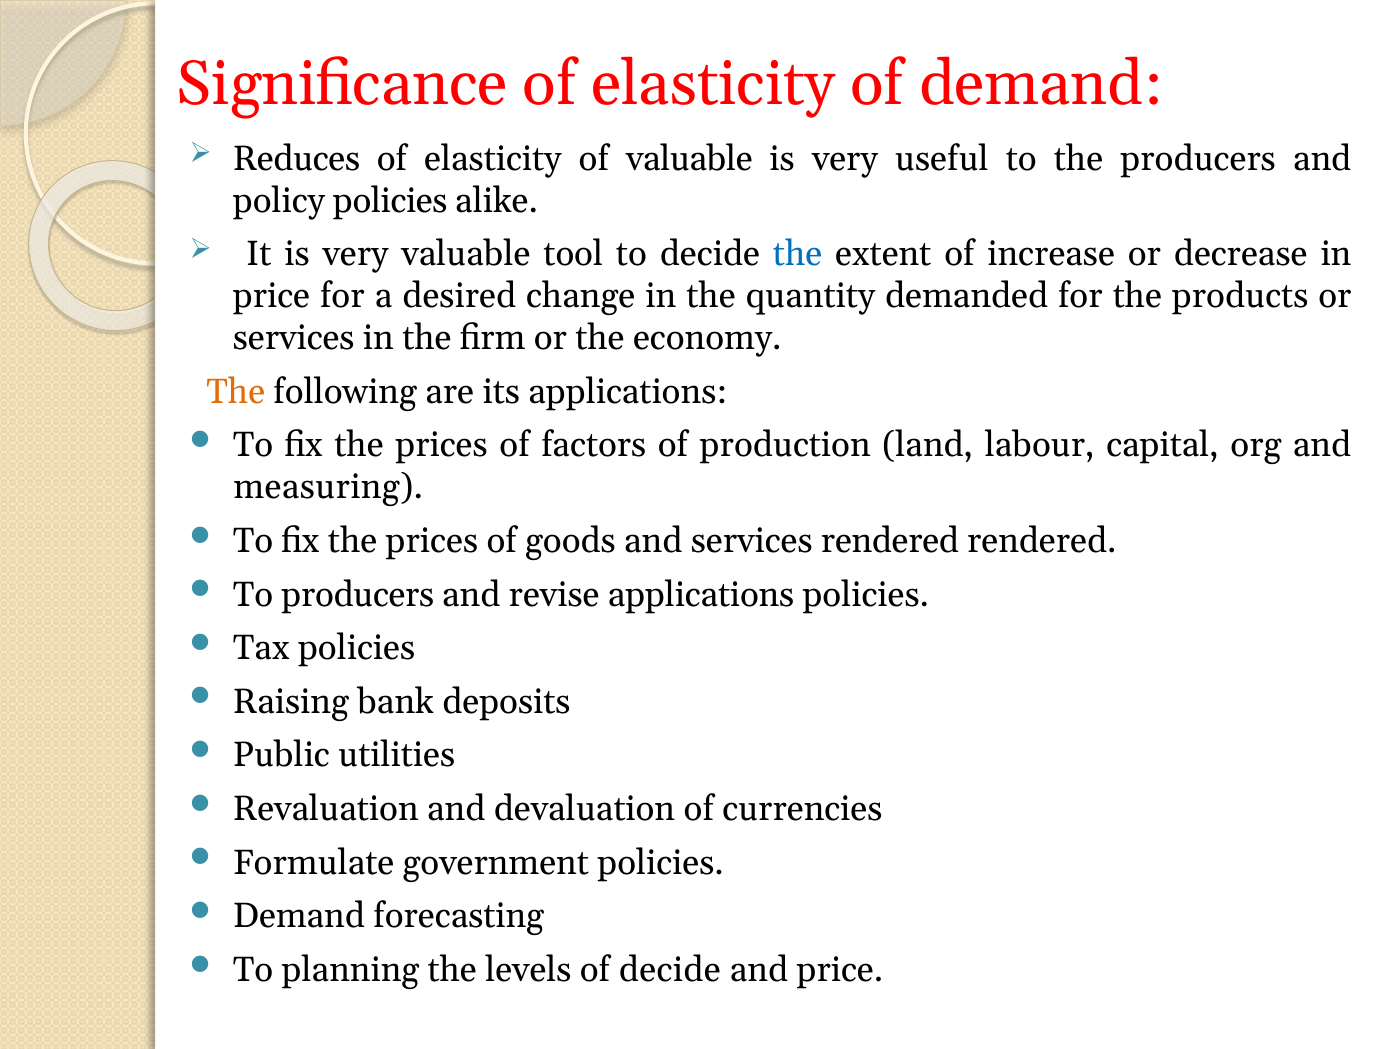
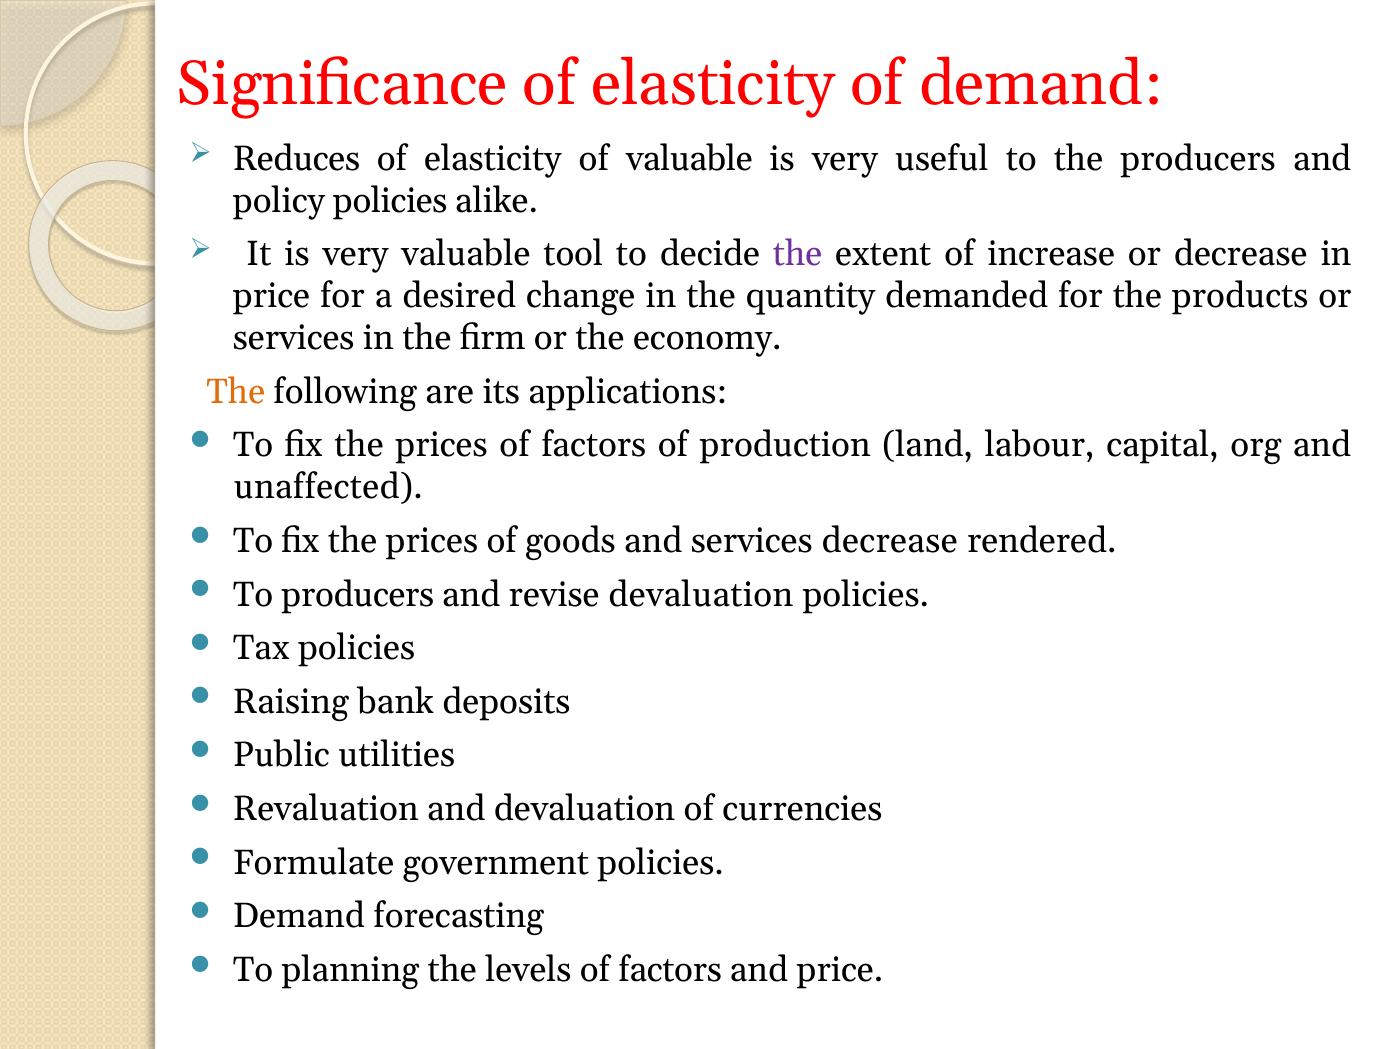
the colour: blue -> purple (798, 254)
measuring: measuring -> unaffected (328, 487)
services rendered: rendered -> decrease (890, 541)
revise applications: applications -> devaluation (701, 595)
levels of decide: decide -> factors (670, 970)
